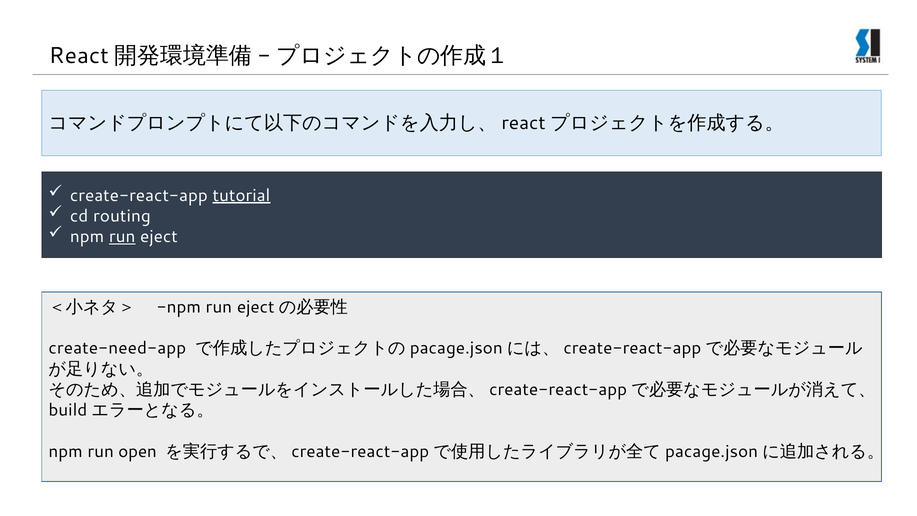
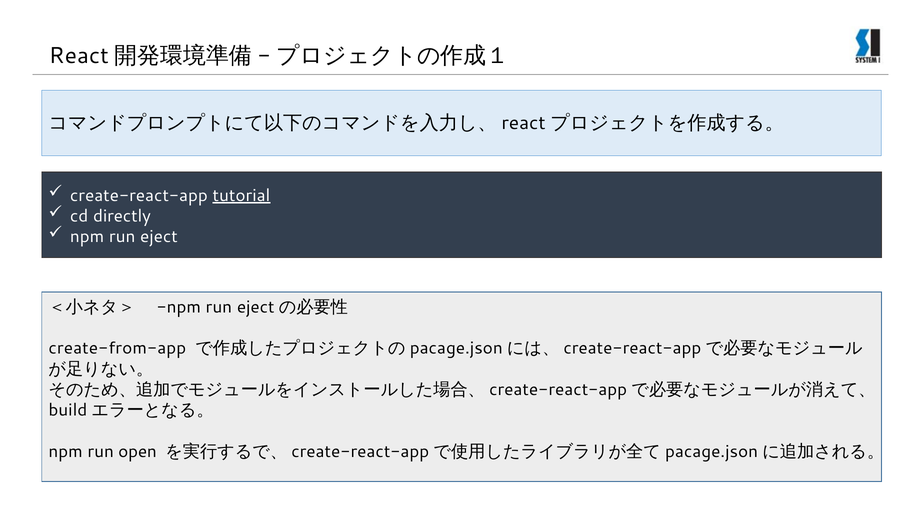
routing: routing -> directly (122, 216)
run underline: present -> none (122, 237)
create-need-app: create-need-app -> create-from-app (117, 348)
